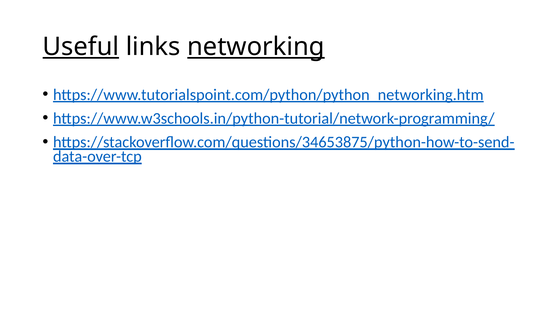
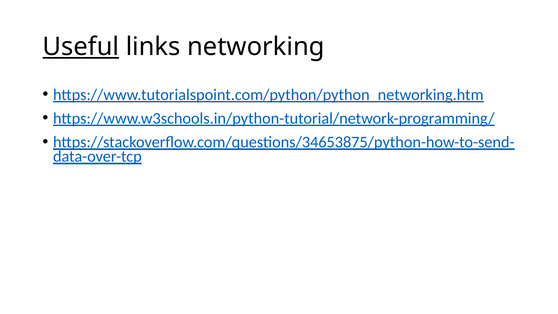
networking underline: present -> none (256, 47)
